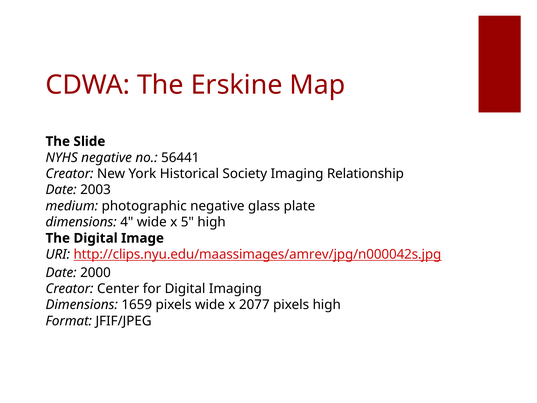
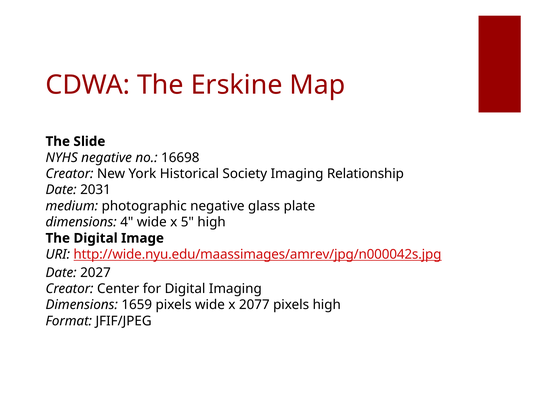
56441: 56441 -> 16698 (180, 157)
2003: 2003 -> 2031 (96, 190)
http://clips.nyu.edu/maassimages/amrev/jpg/n000042s.jpg: http://clips.nyu.edu/maassimages/amrev/jpg/n000042s.jpg -> http://wide.nyu.edu/maassimages/amrev/jpg/n000042s.jpg (257, 254)
2000: 2000 -> 2027 (96, 272)
